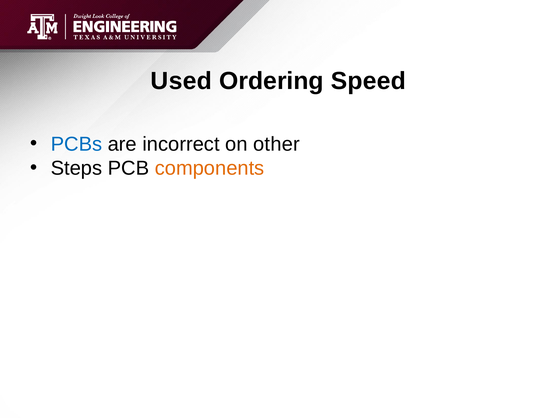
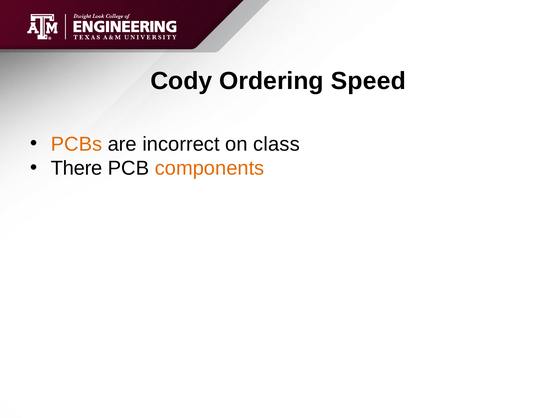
Used: Used -> Cody (181, 81)
PCBs colour: blue -> orange (77, 144)
other: other -> class (277, 144)
Steps: Steps -> There (77, 168)
